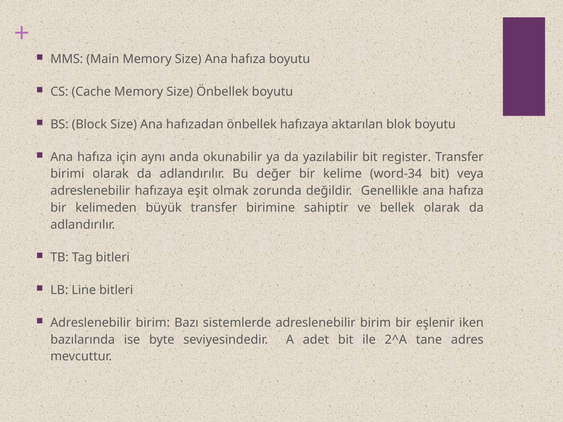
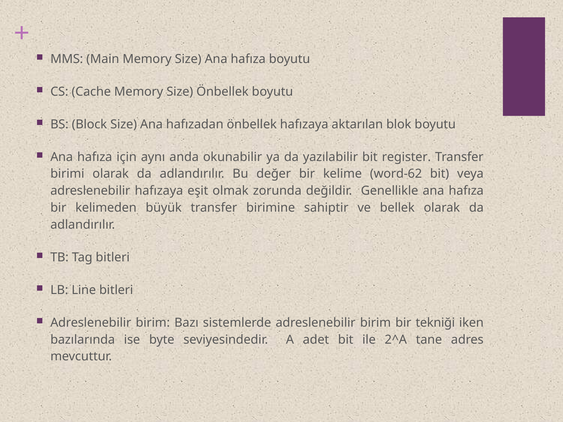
word-34: word-34 -> word-62 (396, 174)
eşlenir: eşlenir -> tekniği (435, 323)
